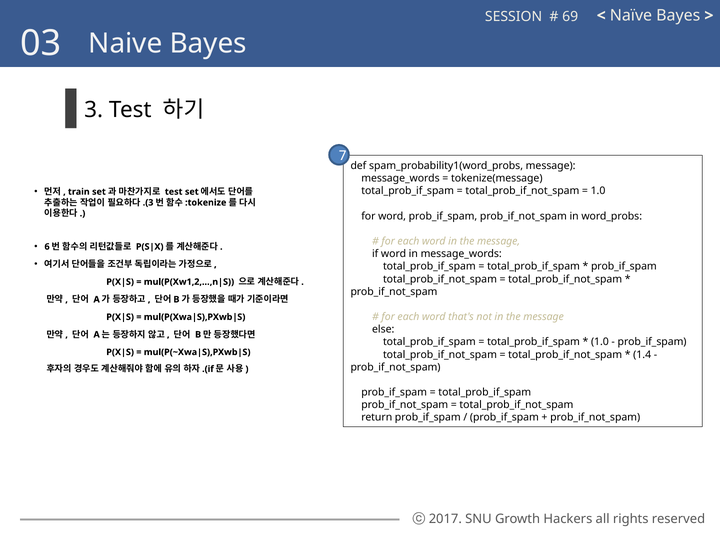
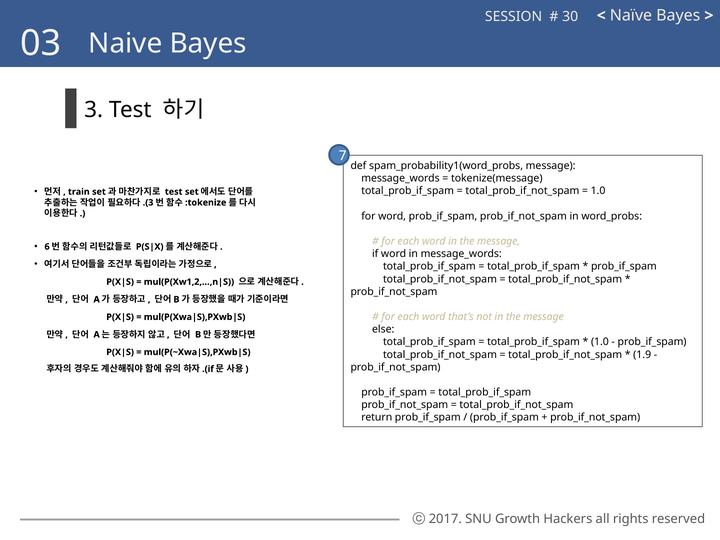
69: 69 -> 30 (570, 17)
1.4: 1.4 -> 1.9 (642, 355)
